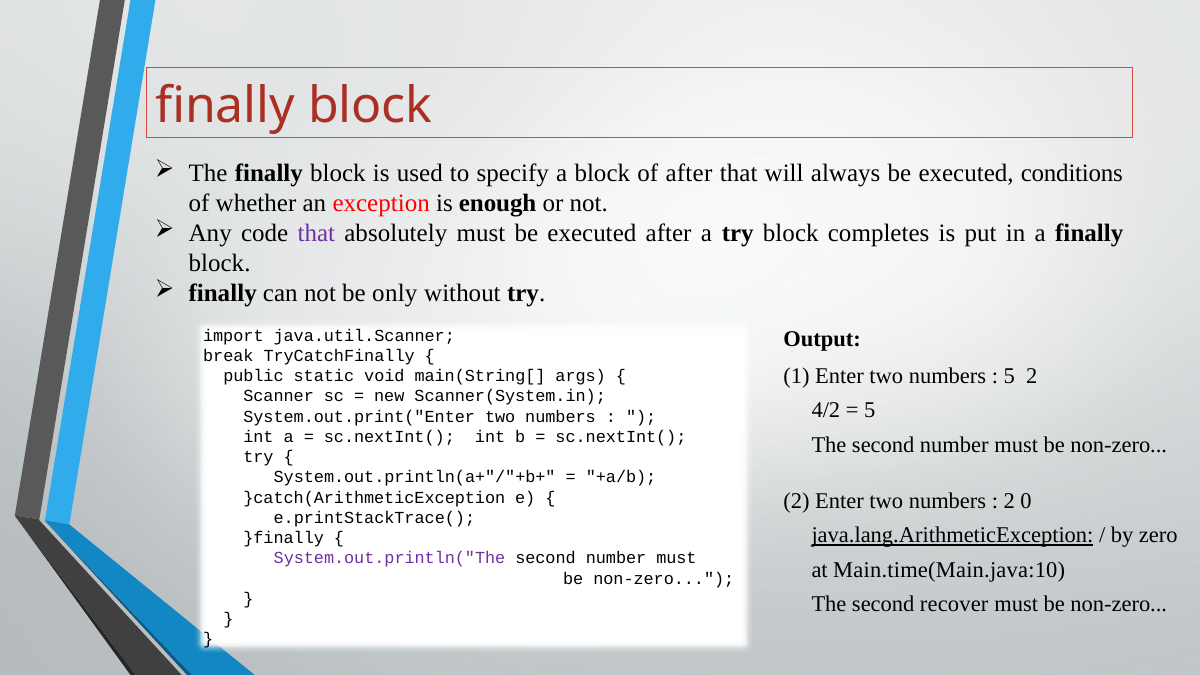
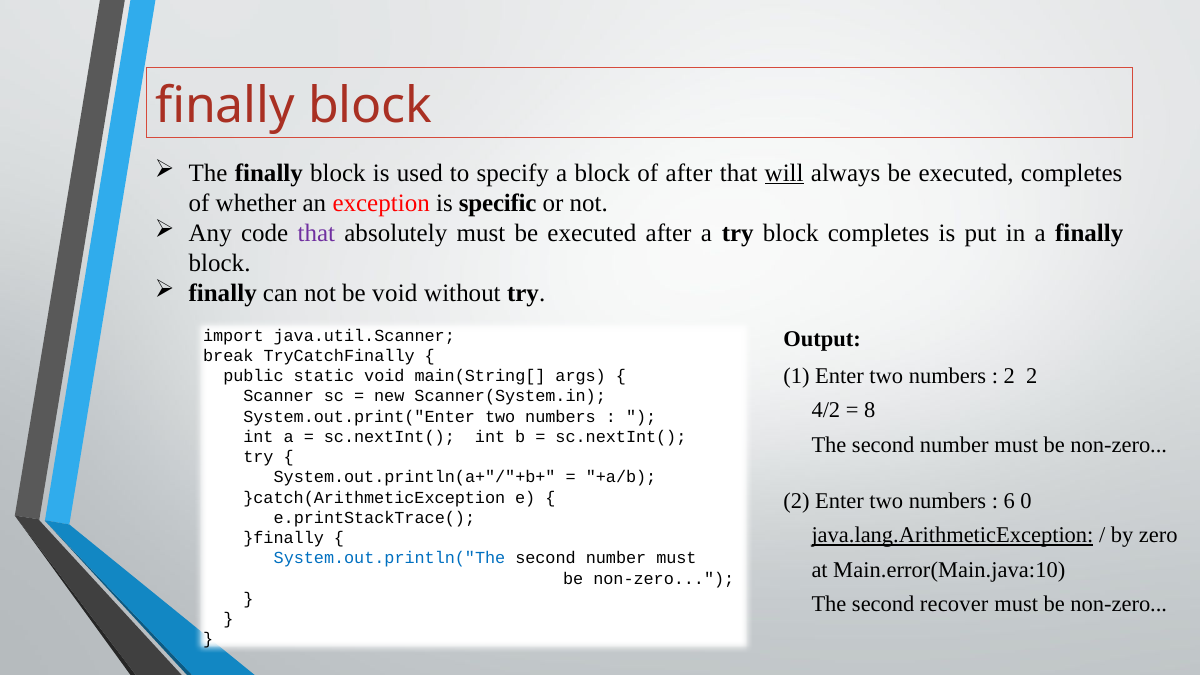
will underline: none -> present (784, 173)
executed conditions: conditions -> completes (1072, 173)
enough: enough -> specific (498, 203)
be only: only -> void (395, 293)
5: 5 -> 2 (1009, 376)
5: 5 -> 8 (870, 410)
2: 2 -> 6 (1009, 501)
System.out.println("The colour: purple -> blue (389, 558)
Main.time(Main.java:10: Main.time(Main.java:10 -> Main.error(Main.java:10 (949, 570)
